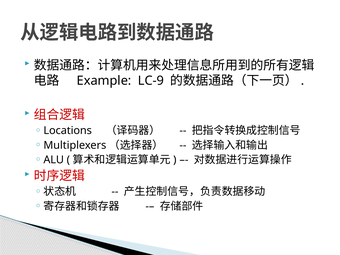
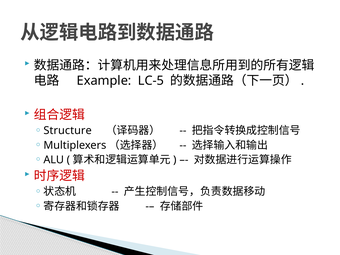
LC-9: LC-9 -> LC-5 (151, 81)
Locations: Locations -> Structure (68, 131)
